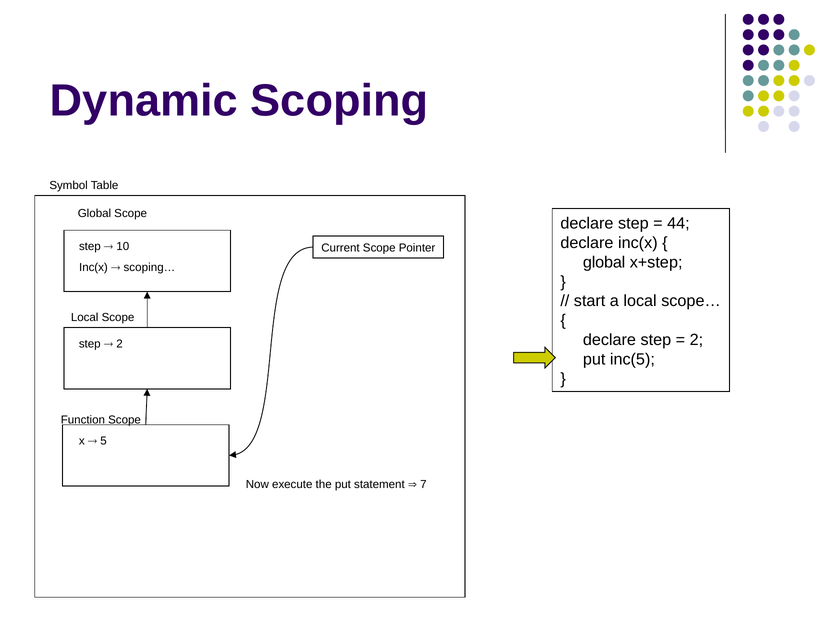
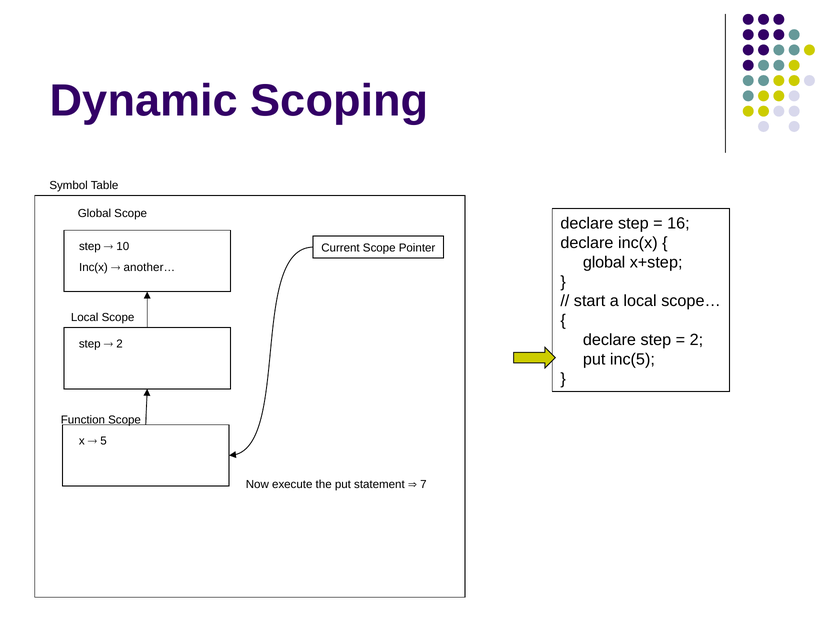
44: 44 -> 16 (678, 223)
scoping…: scoping… -> another… (149, 267)
